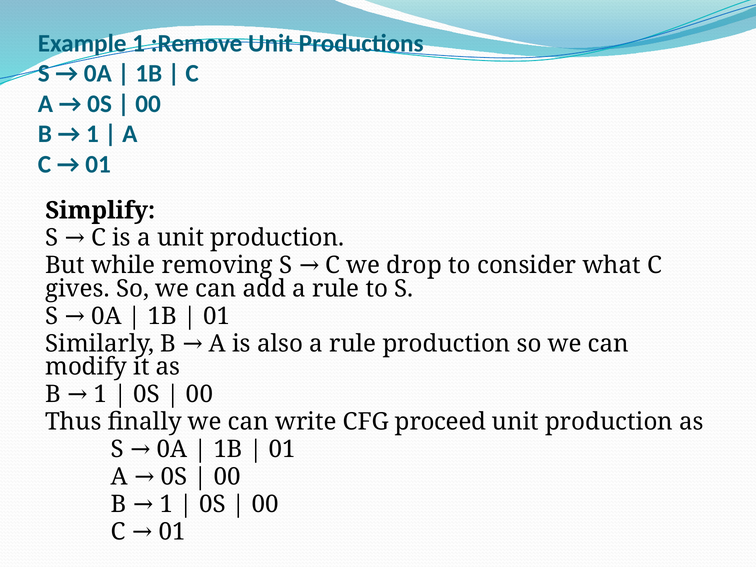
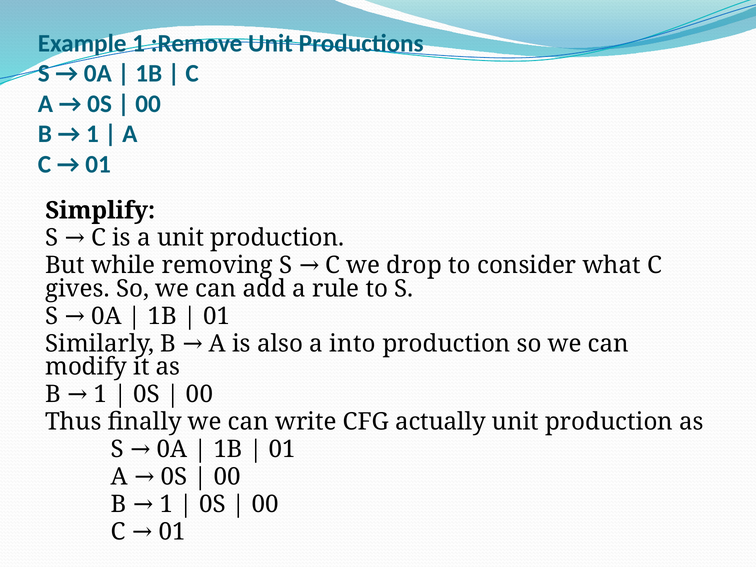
also a rule: rule -> into (353, 344)
proceed: proceed -> actually (441, 422)
